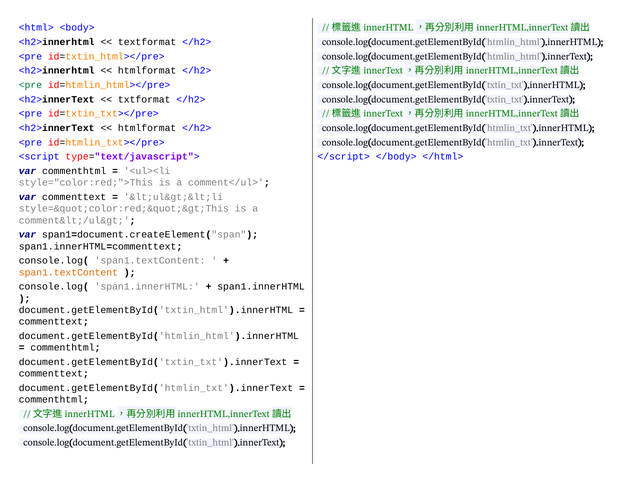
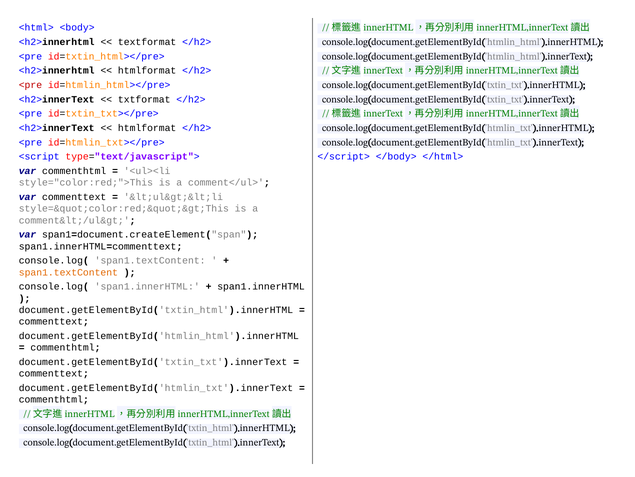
<pre colour: green -> red (30, 85)
